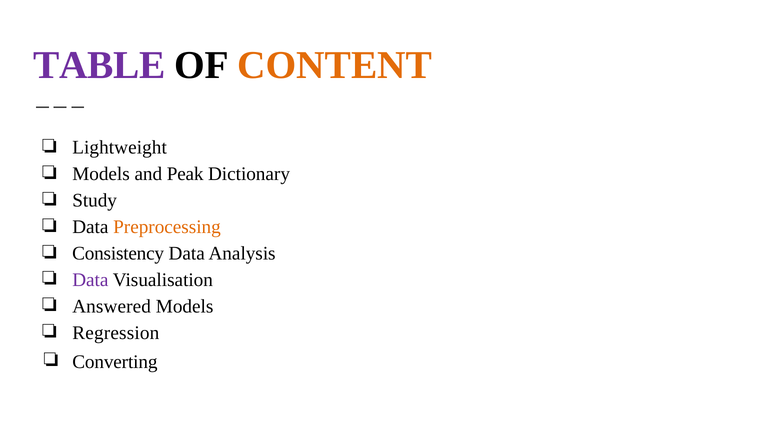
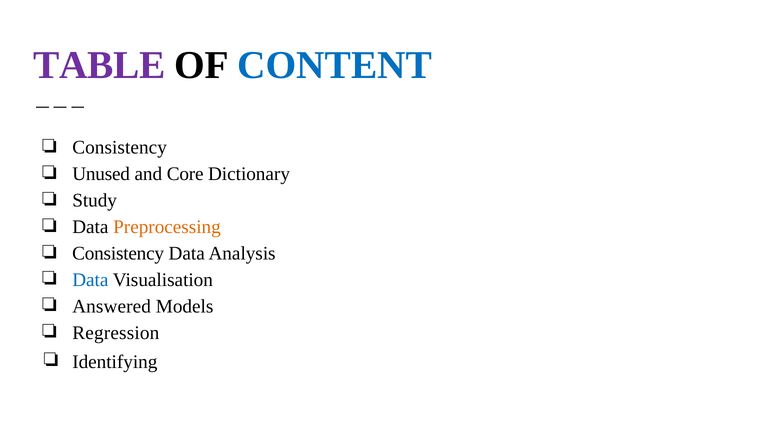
CONTENT colour: orange -> blue (335, 65)
Lightweight: Lightweight -> Consistency (120, 147)
Models: Models -> Unused (101, 174)
Peak: Peak -> Core (185, 174)
Data colour: purple -> blue (90, 280)
Converting: Converting -> Identifying (115, 362)
